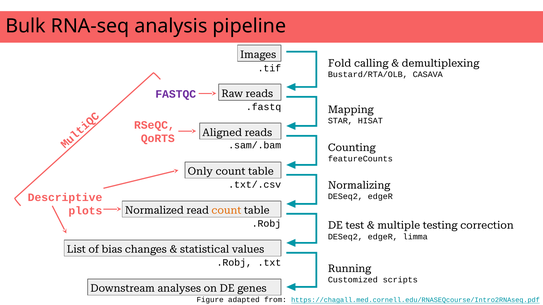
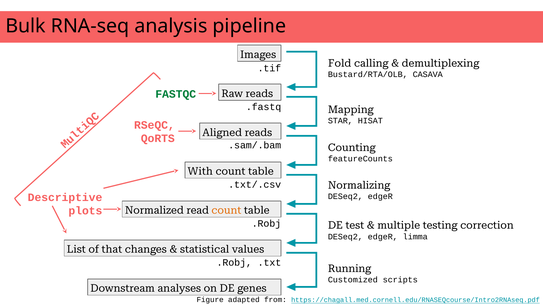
FASTQC colour: purple -> green (176, 94)
Only: Only -> With (200, 172)
bias: bias -> that (112, 250)
